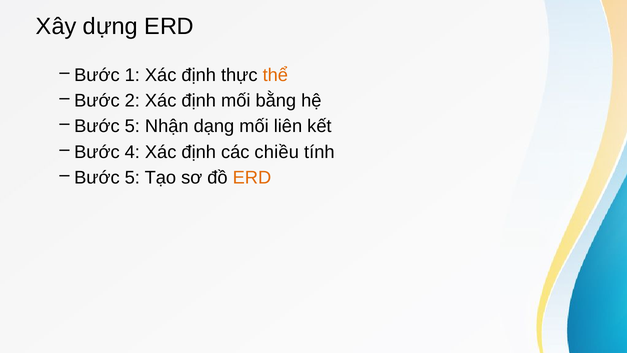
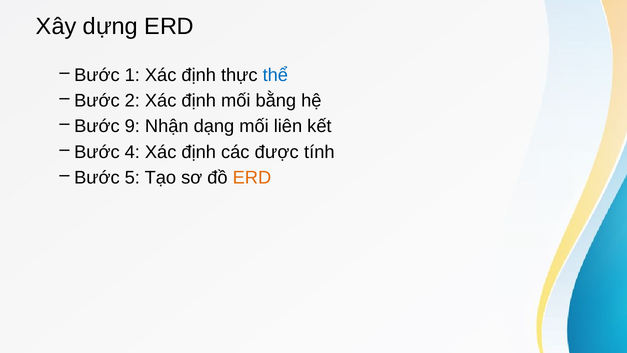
thể colour: orange -> blue (275, 75)
5: 5 -> 9 (132, 126)
chiều: chiều -> được (277, 152)
